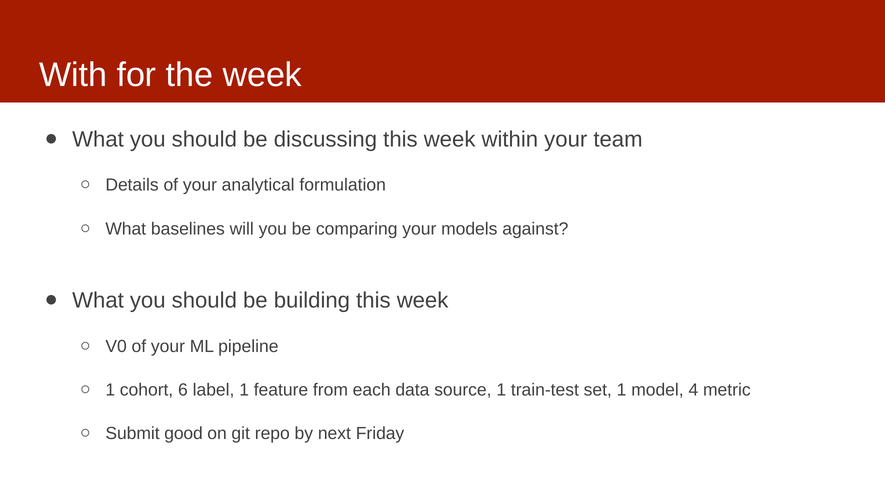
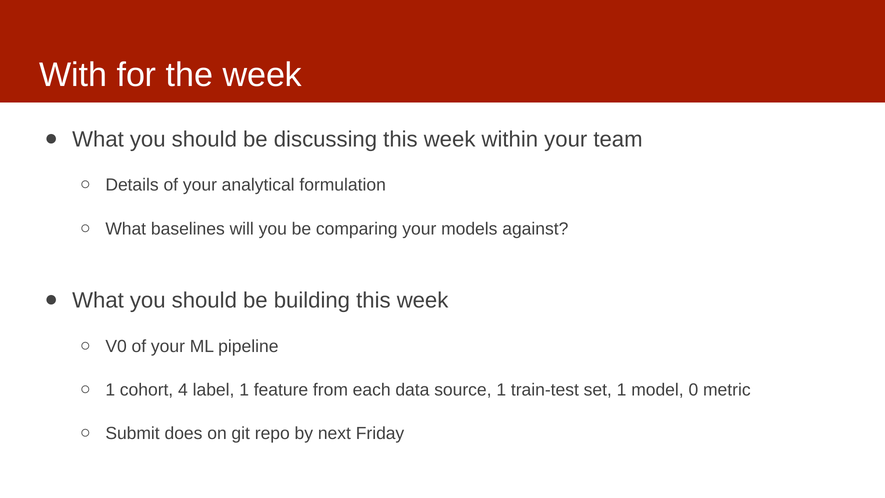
6: 6 -> 4 (183, 390)
4: 4 -> 0 (693, 390)
good: good -> does (183, 433)
